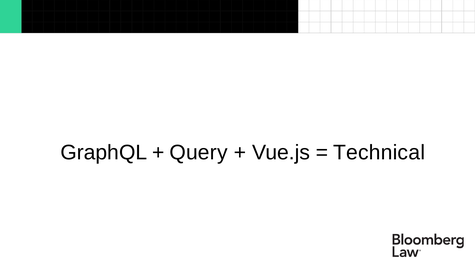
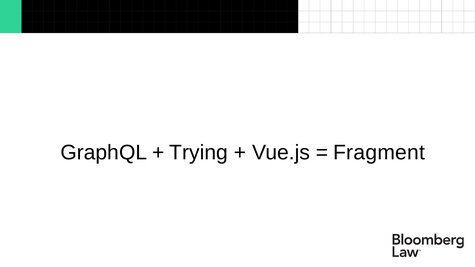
Query: Query -> Trying (199, 153)
Technical: Technical -> Fragment (379, 153)
